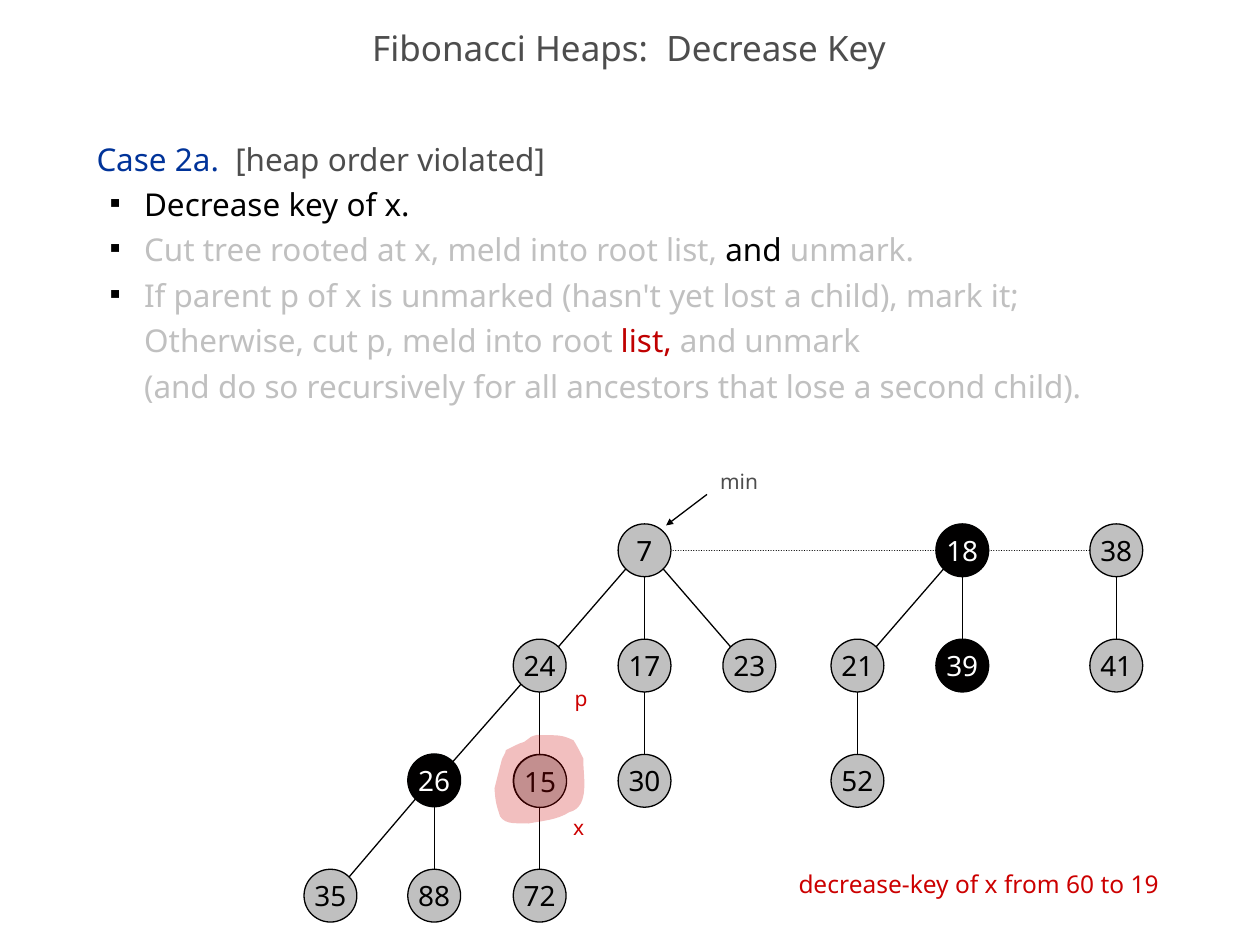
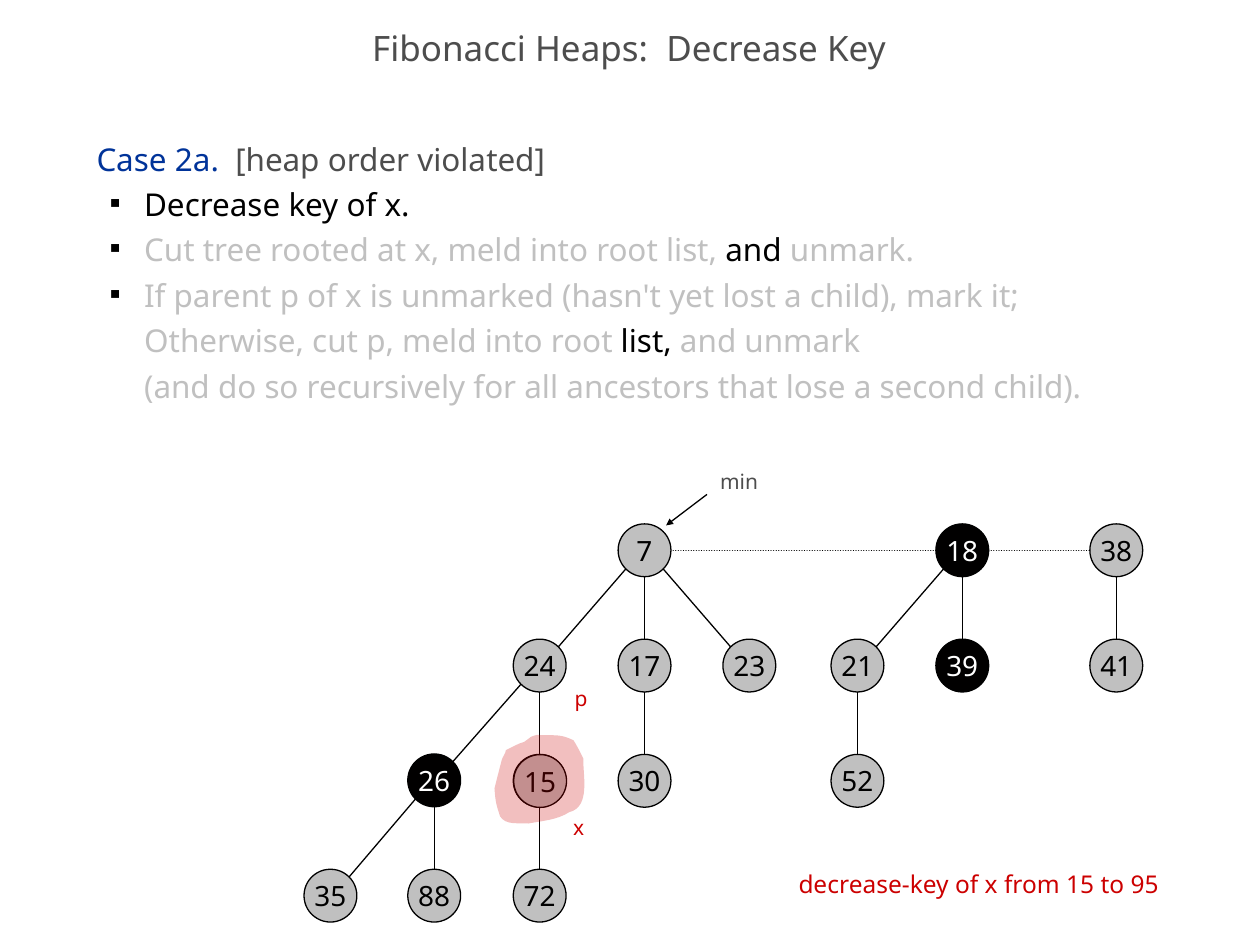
list colour: red -> black (646, 343)
from 60: 60 -> 15 (1080, 886)
19: 19 -> 95 (1145, 886)
